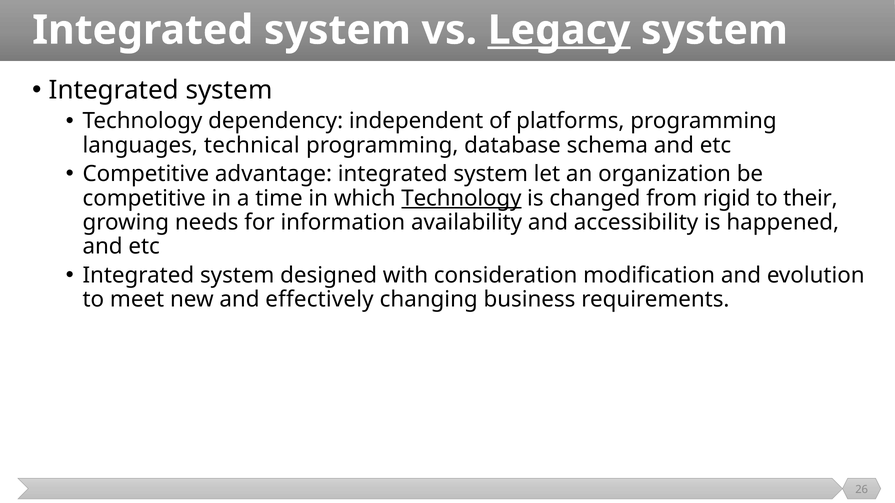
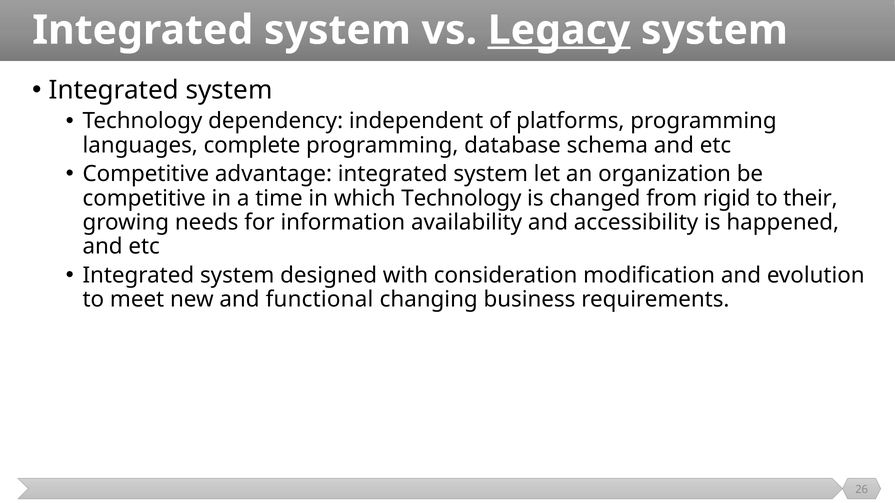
technical: technical -> complete (252, 145)
Technology underline: present -> none (461, 198)
effectively: effectively -> functional (319, 300)
